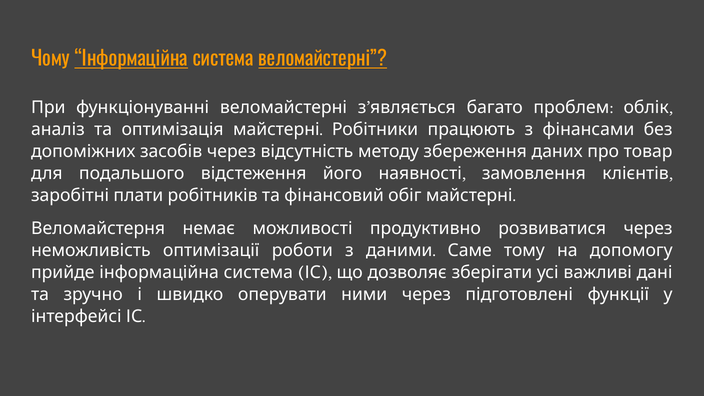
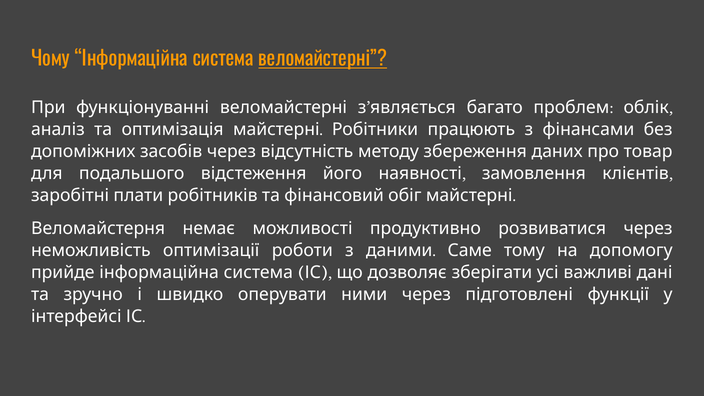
Інформаційна underline: present -> none (131, 59)
